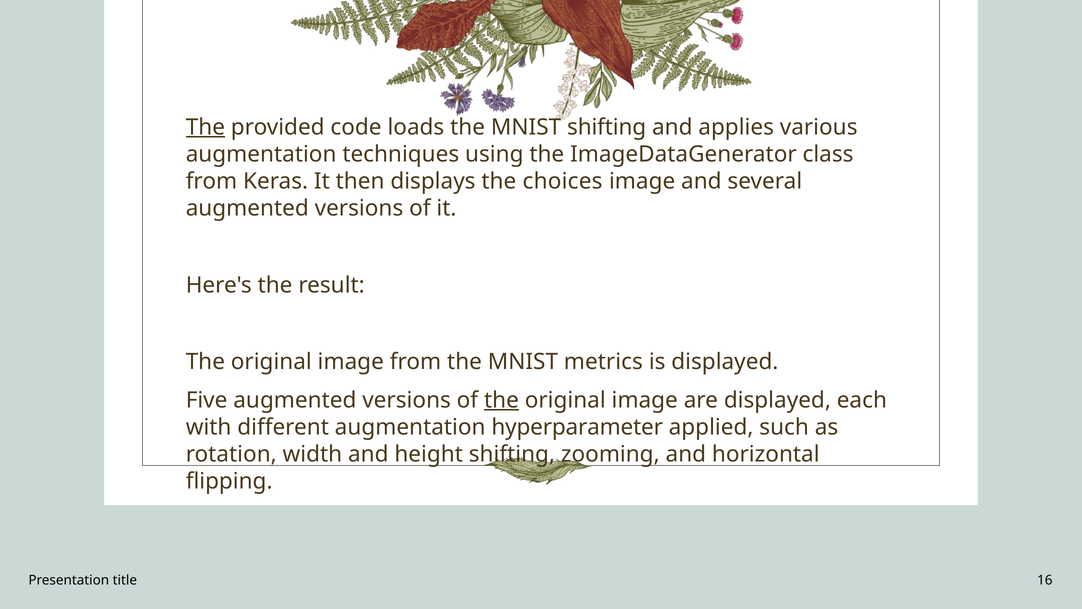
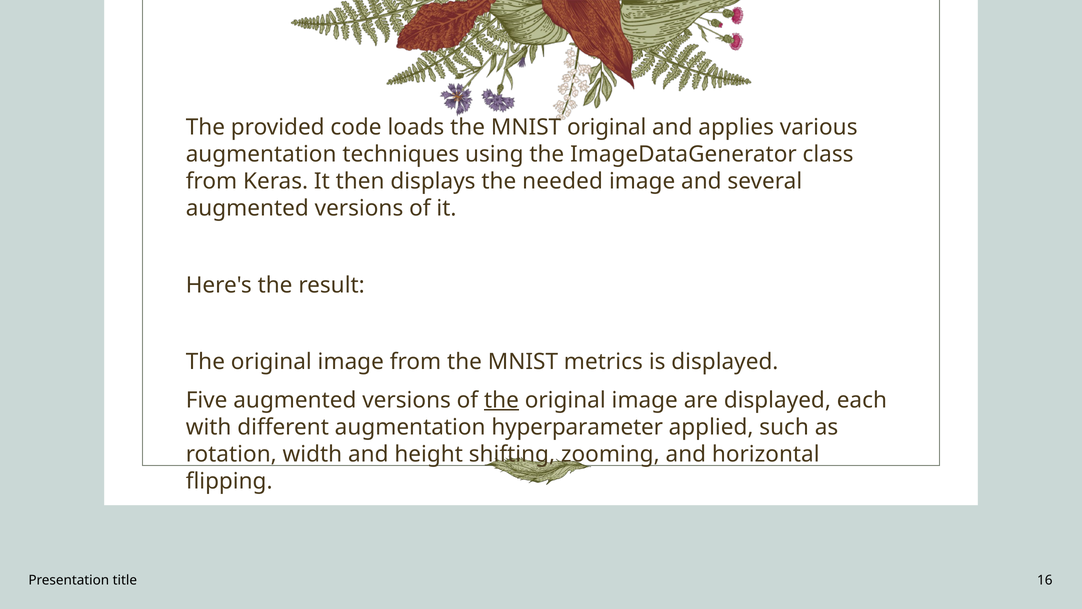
The underline: present -> none (205, 127)
MNIST shifting: shifting -> original (607, 127)
choices: choices -> needed (563, 181)
